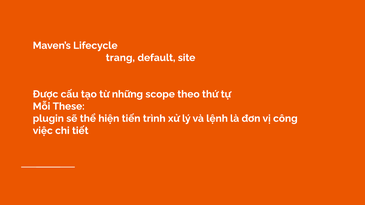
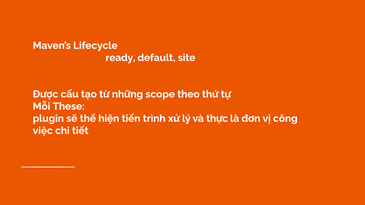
trang: trang -> ready (120, 58)
lệnh: lệnh -> thực (217, 119)
